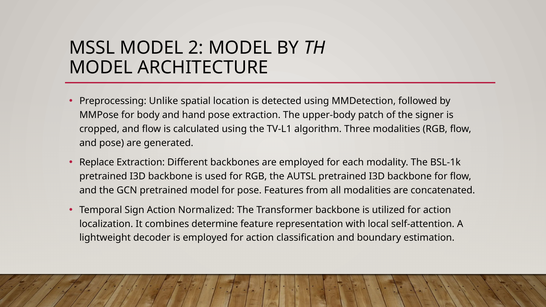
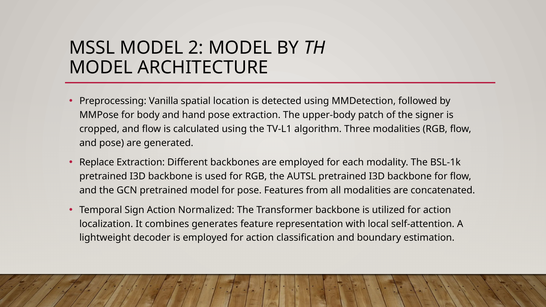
Unlike: Unlike -> Vanilla (164, 101)
determine: determine -> generates (215, 224)
